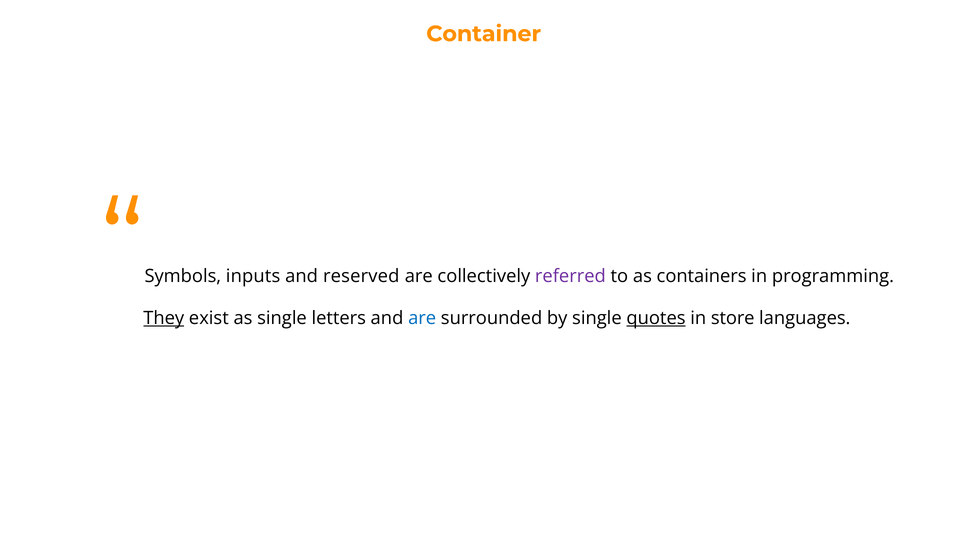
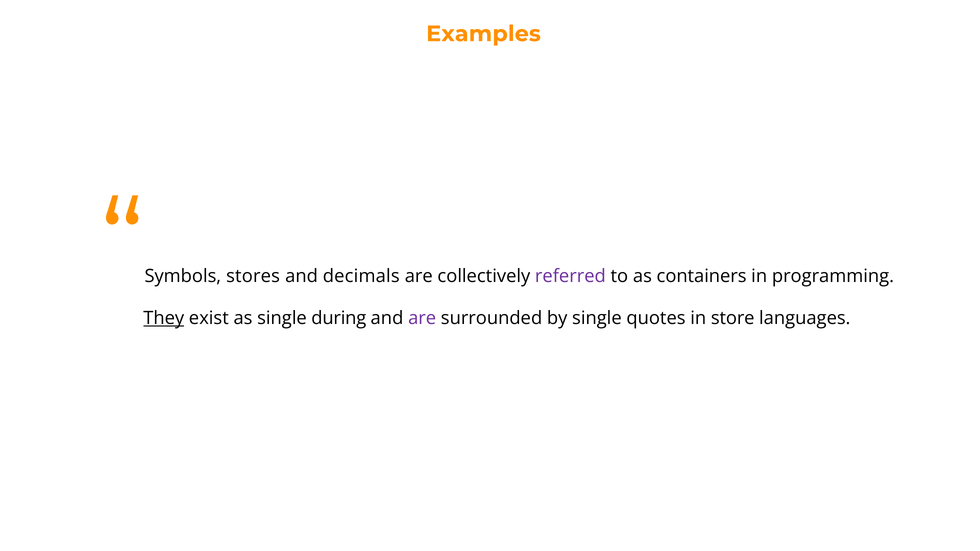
Container: Container -> Examples (484, 34)
inputs: inputs -> stores (253, 276)
reserved: reserved -> decimals (361, 276)
letters: letters -> during (339, 318)
are colour: blue -> purple (422, 318)
quotes underline: present -> none (656, 318)
